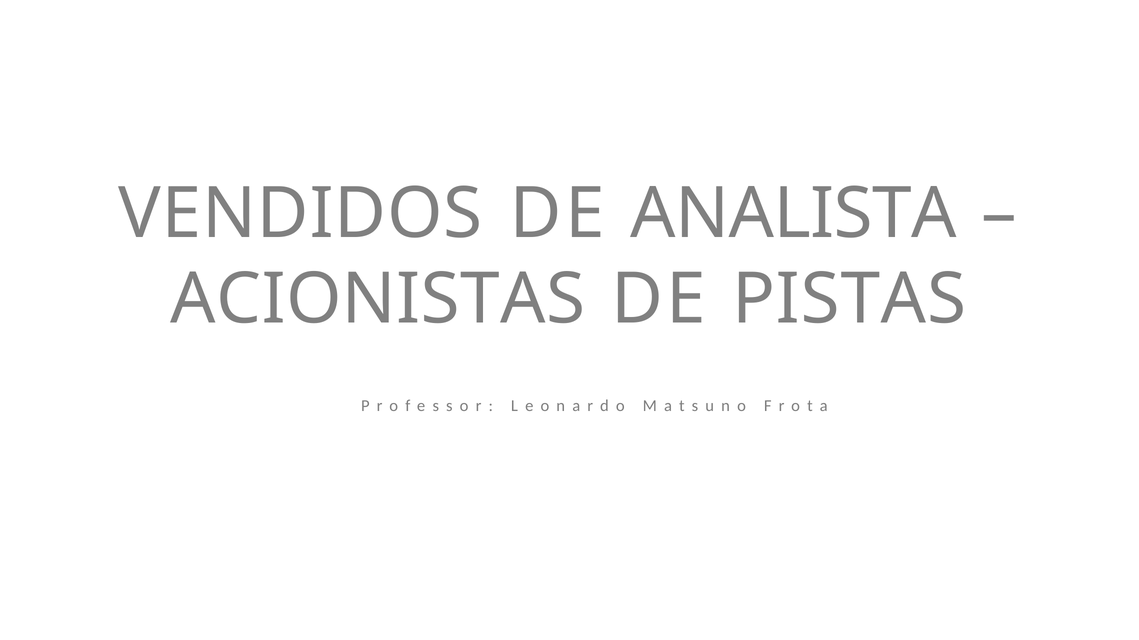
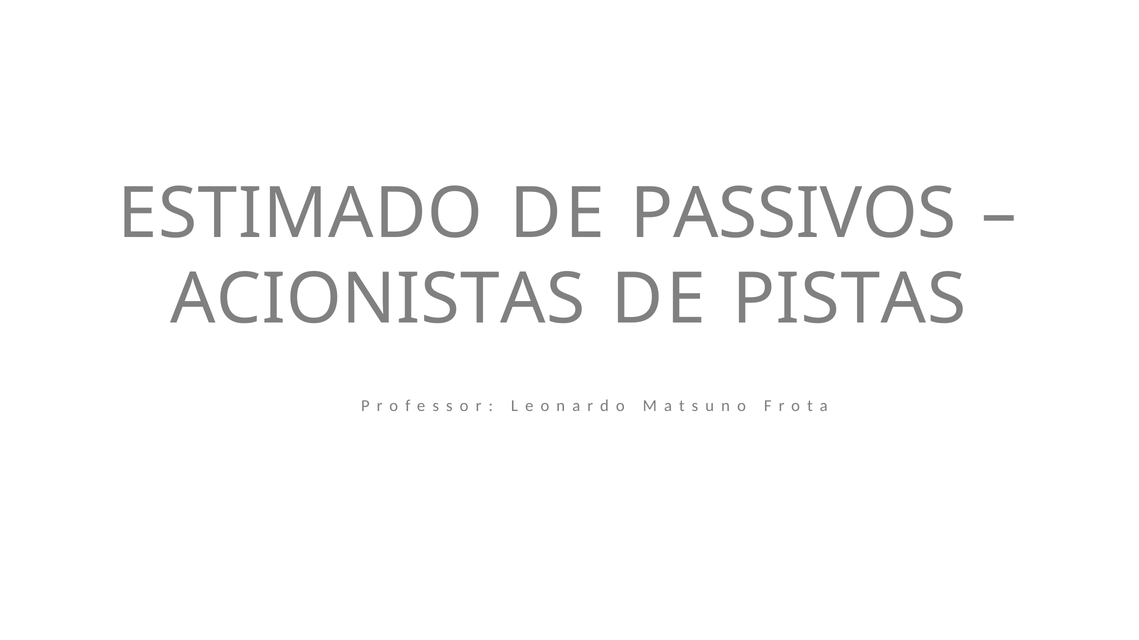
VENDIDOS: VENDIDOS -> ESTIMADO (300, 214)
ANALISTA: ANALISTA -> PASSIVOS (793, 214)
